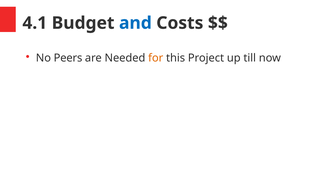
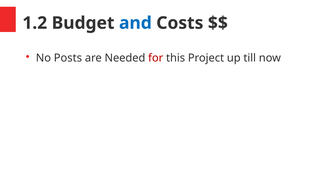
4.1: 4.1 -> 1.2 (35, 23)
Peers: Peers -> Posts (68, 58)
for colour: orange -> red (156, 58)
